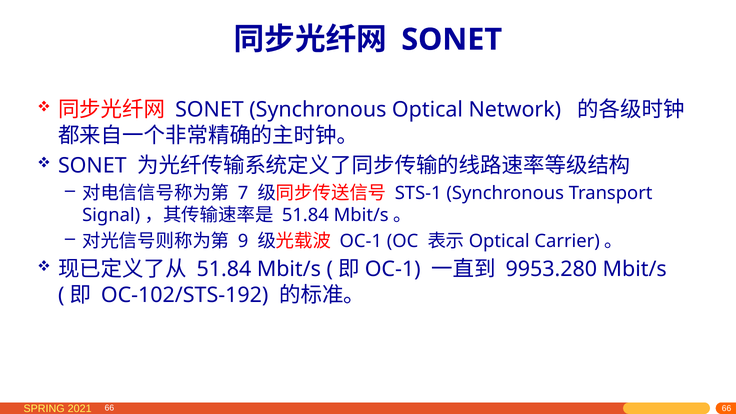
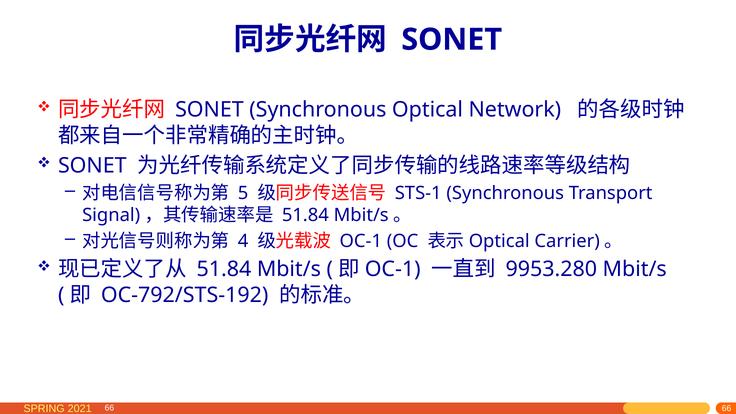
7: 7 -> 5 (243, 193)
9: 9 -> 4 (243, 241)
OC-102/STS-192: OC-102/STS-192 -> OC-792/STS-192 (185, 295)
